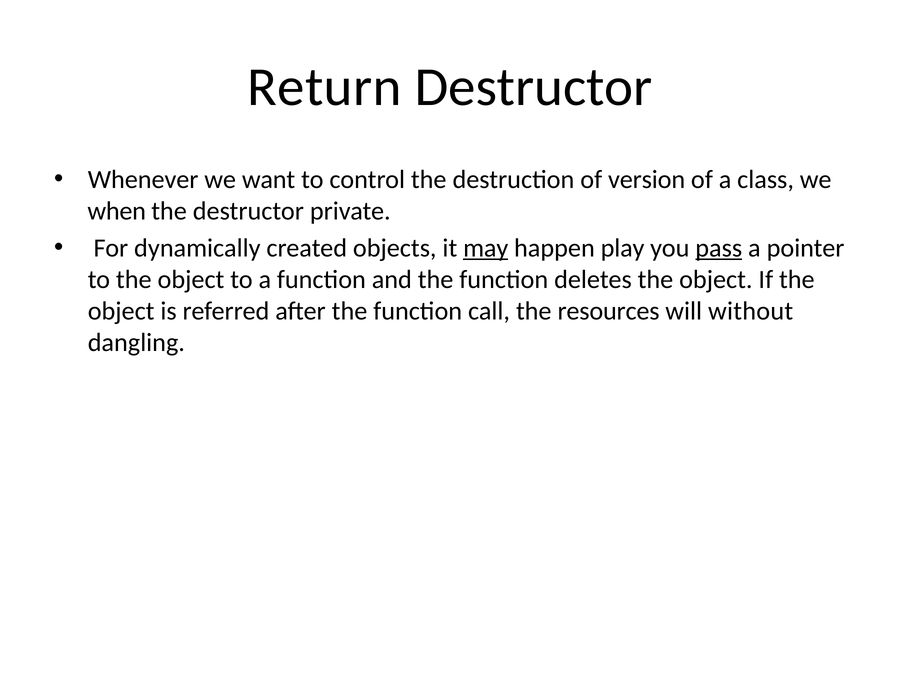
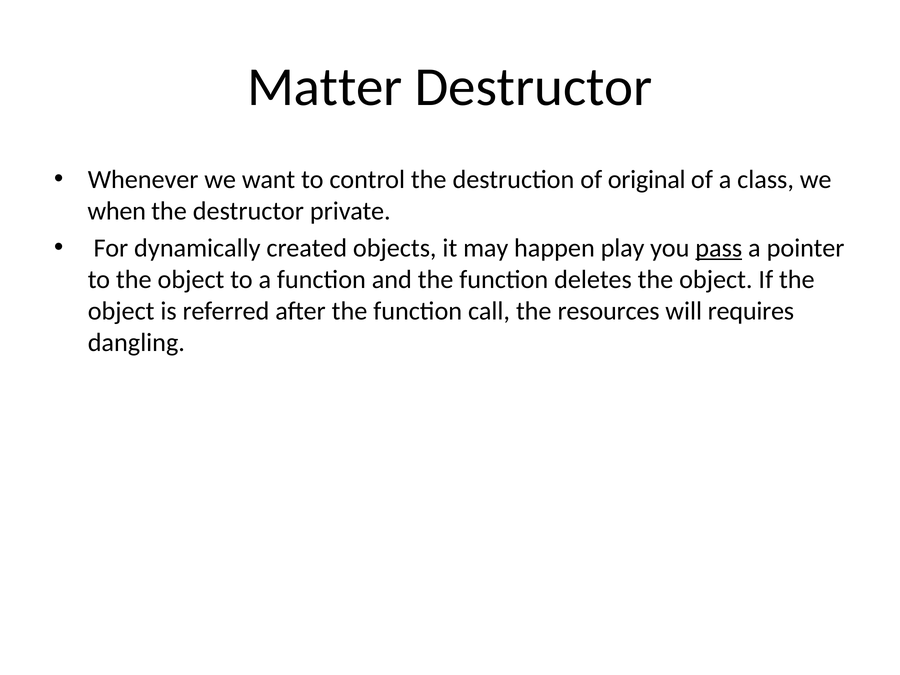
Return: Return -> Matter (325, 87)
version: version -> original (647, 180)
may underline: present -> none (486, 248)
without: without -> requires (751, 311)
